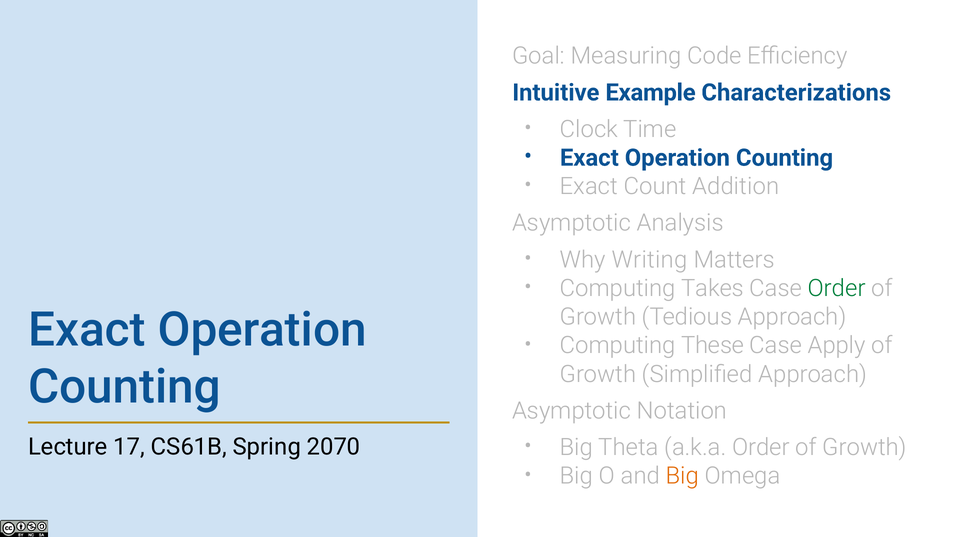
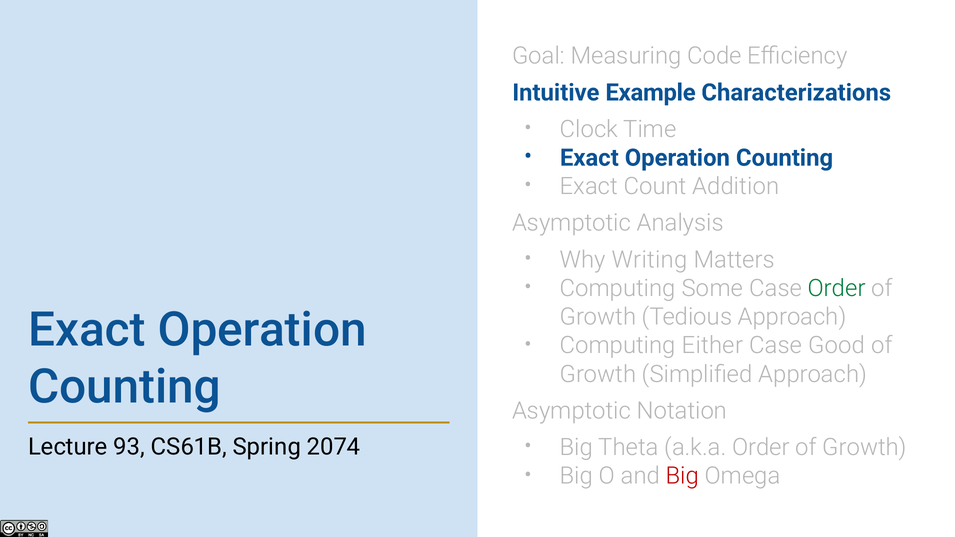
Takes: Takes -> Some (712, 288)
These: These -> Either (712, 346)
Apply: Apply -> Good (837, 346)
17: 17 -> 93 (129, 447)
2070: 2070 -> 2074 (334, 447)
Big colour: orange -> red (682, 476)
